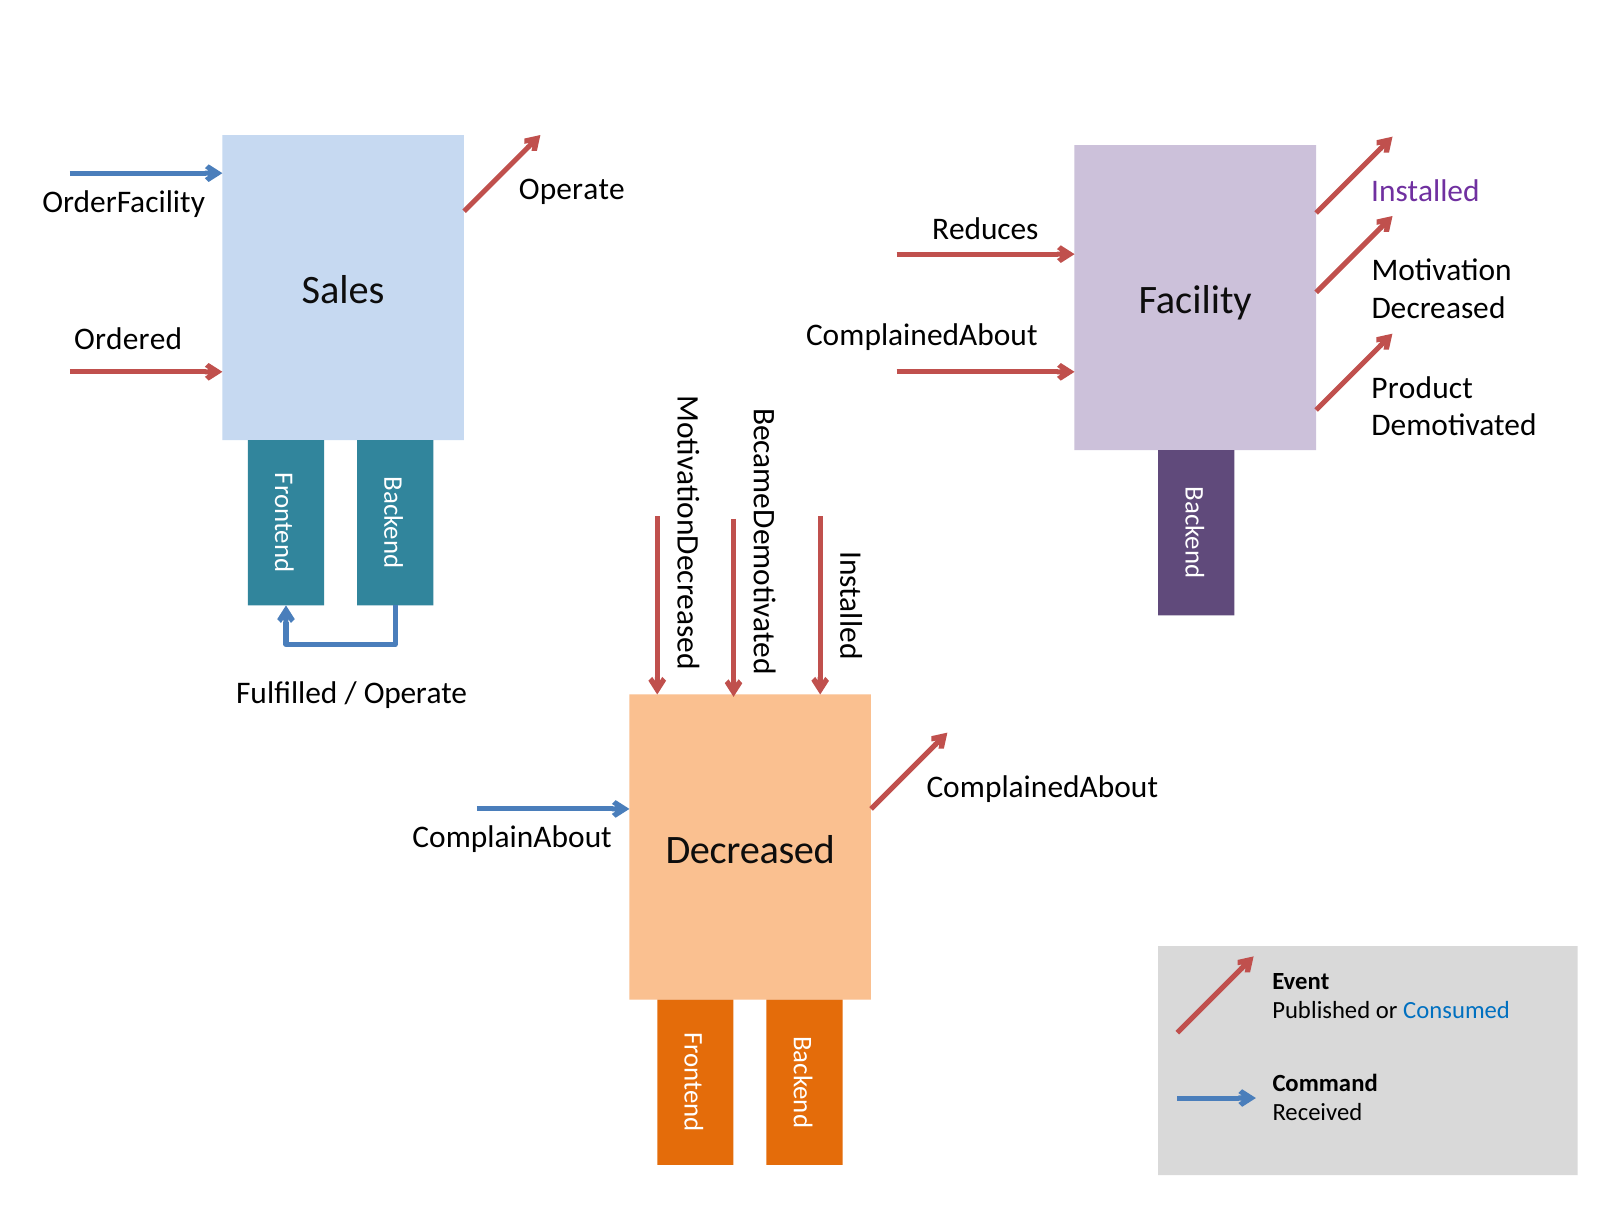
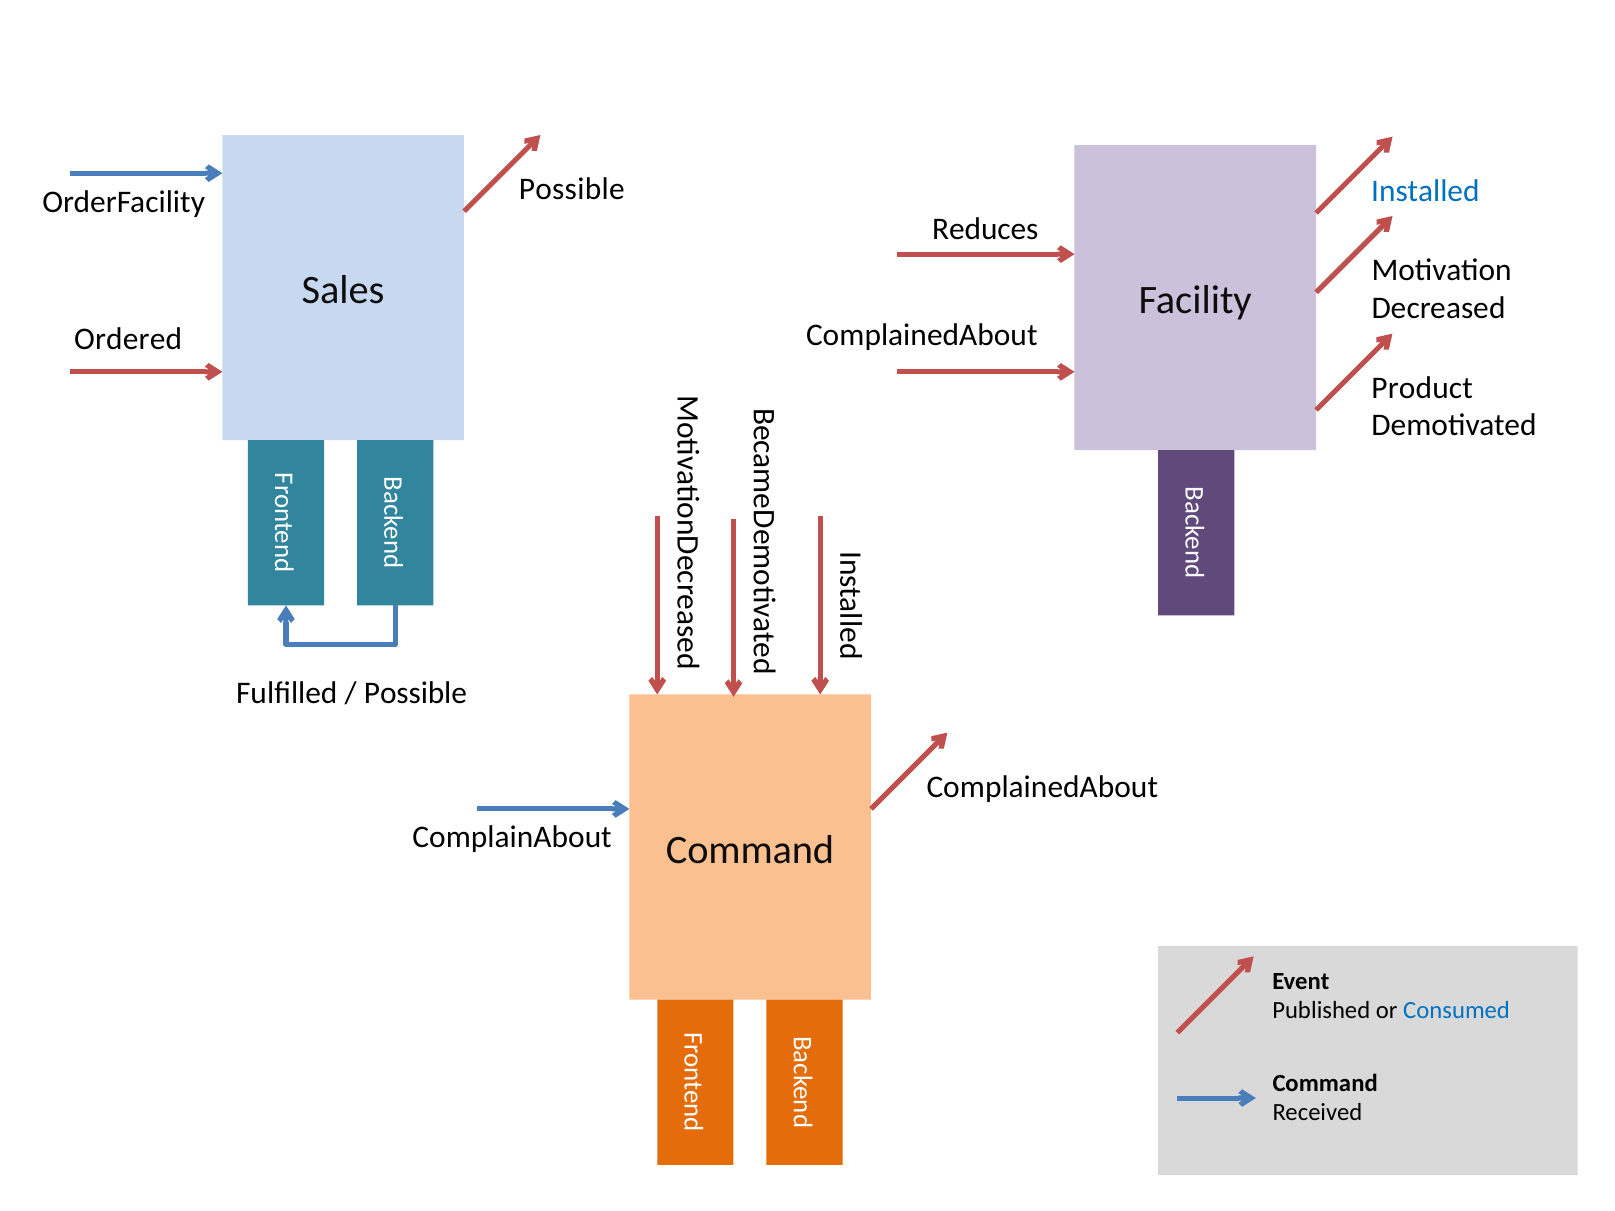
Installed colour: purple -> blue (1425, 191)
OrderFacility Operate: Operate -> Possible (572, 189)
Operate: Operate -> Possible (415, 693)
Decreased: Decreased -> Command (750, 850)
